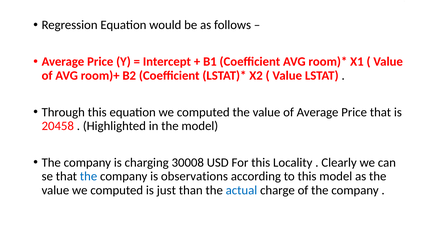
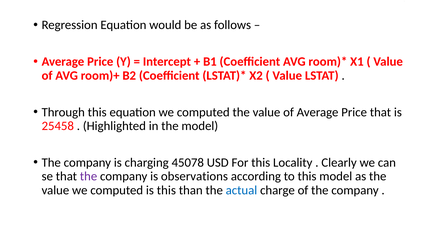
20458: 20458 -> 25458 (58, 126)
30008: 30008 -> 45078 (188, 163)
the colour: blue -> purple (89, 177)
is just: just -> this (166, 190)
